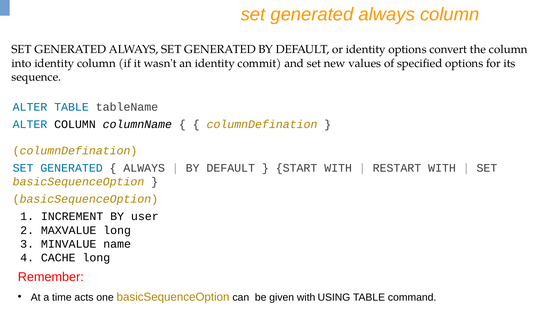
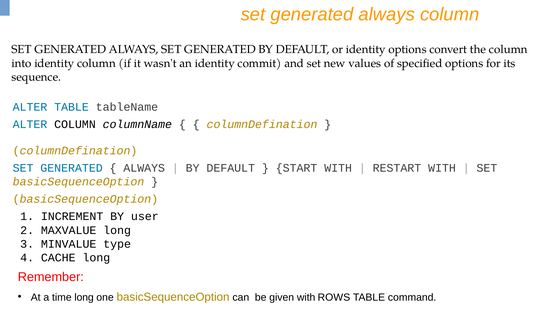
name: name -> type (117, 244)
time acts: acts -> long (84, 298)
USING: USING -> ROWS (334, 298)
